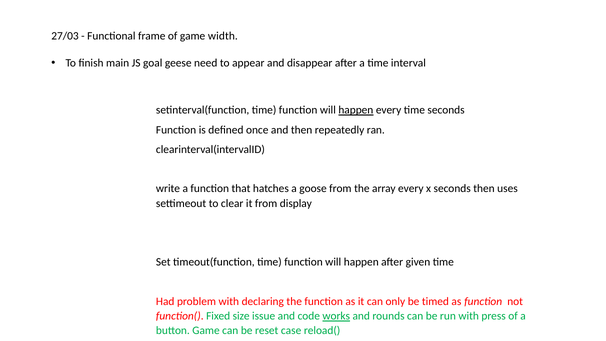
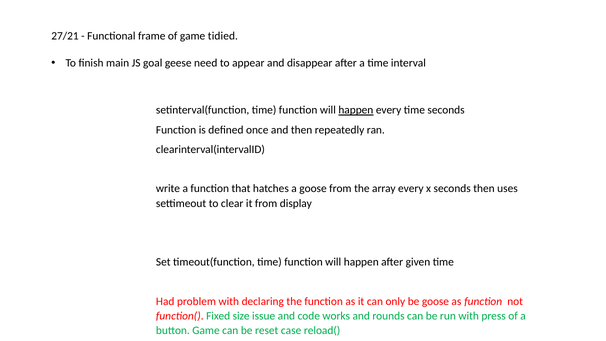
27/03: 27/03 -> 27/21 (65, 36)
width: width -> tidied (223, 36)
be timed: timed -> goose (435, 301)
works underline: present -> none (336, 316)
